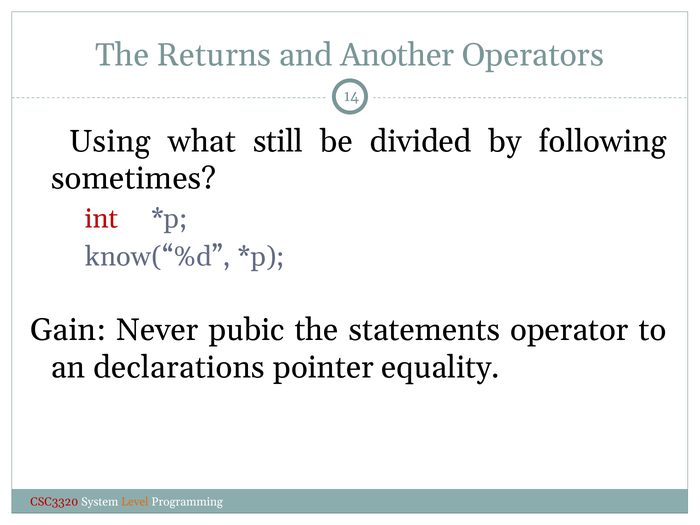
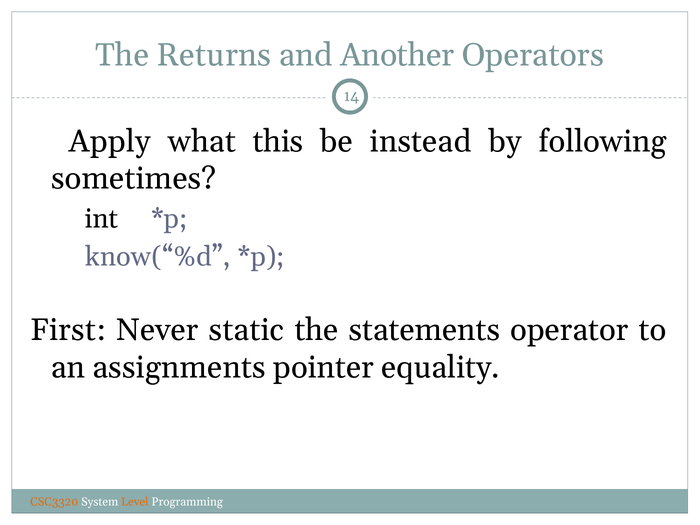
Using: Using -> Apply (110, 141)
still: still -> this (278, 141)
divided: divided -> instead (421, 141)
int colour: red -> black (102, 219)
Gain: Gain -> First (68, 330)
pubic: pubic -> static (246, 330)
declarations: declarations -> assignments (179, 368)
CSC3320 colour: red -> orange (54, 502)
